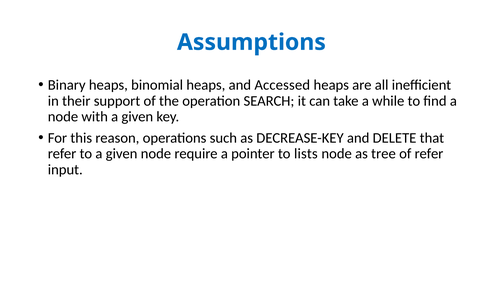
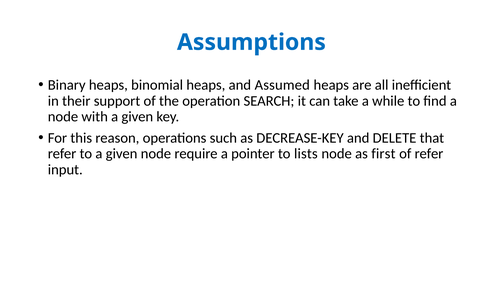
Accessed: Accessed -> Assumed (282, 85)
tree: tree -> first (383, 154)
